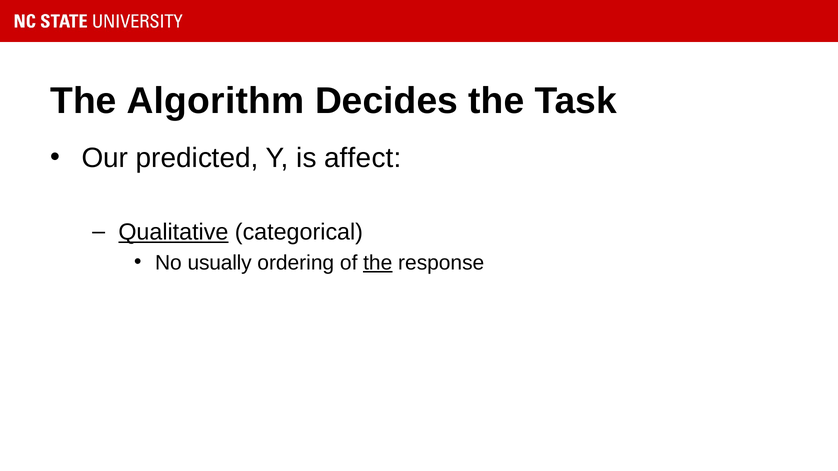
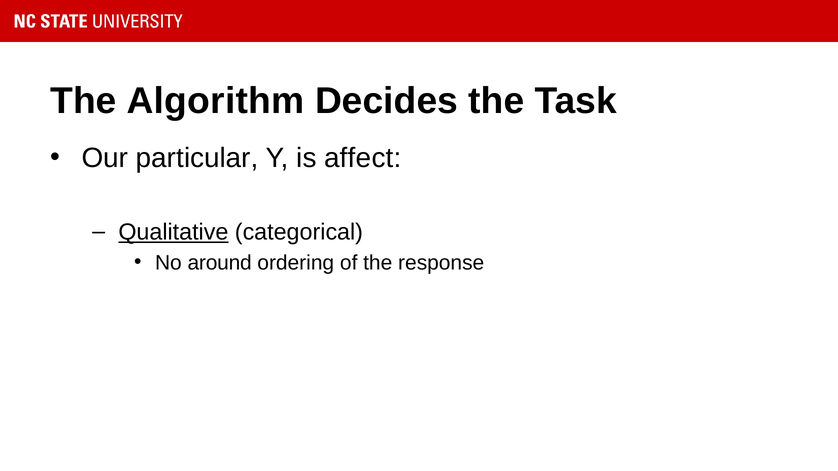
predicted: predicted -> particular (197, 158)
usually: usually -> around (220, 263)
the underline: present -> none (378, 263)
